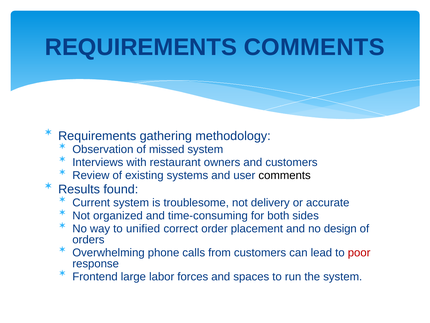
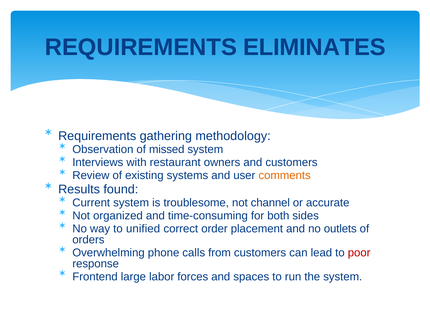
REQUIREMENTS COMMENTS: COMMENTS -> ELIMINATES (314, 47)
comments colour: black -> orange (285, 175)
delivery: delivery -> channel (270, 203)
design: design -> outlets (340, 228)
